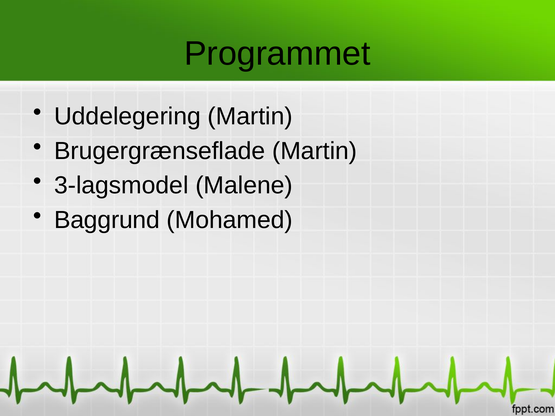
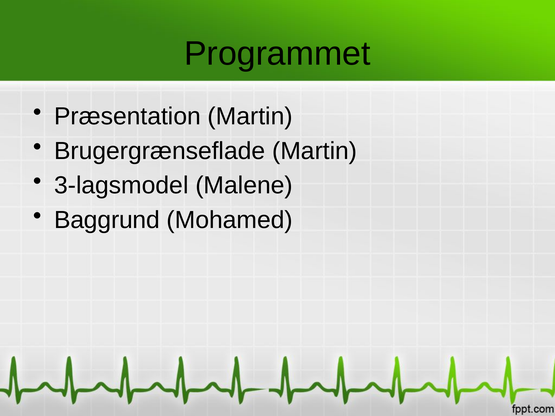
Uddelegering: Uddelegering -> Præsentation (127, 116)
